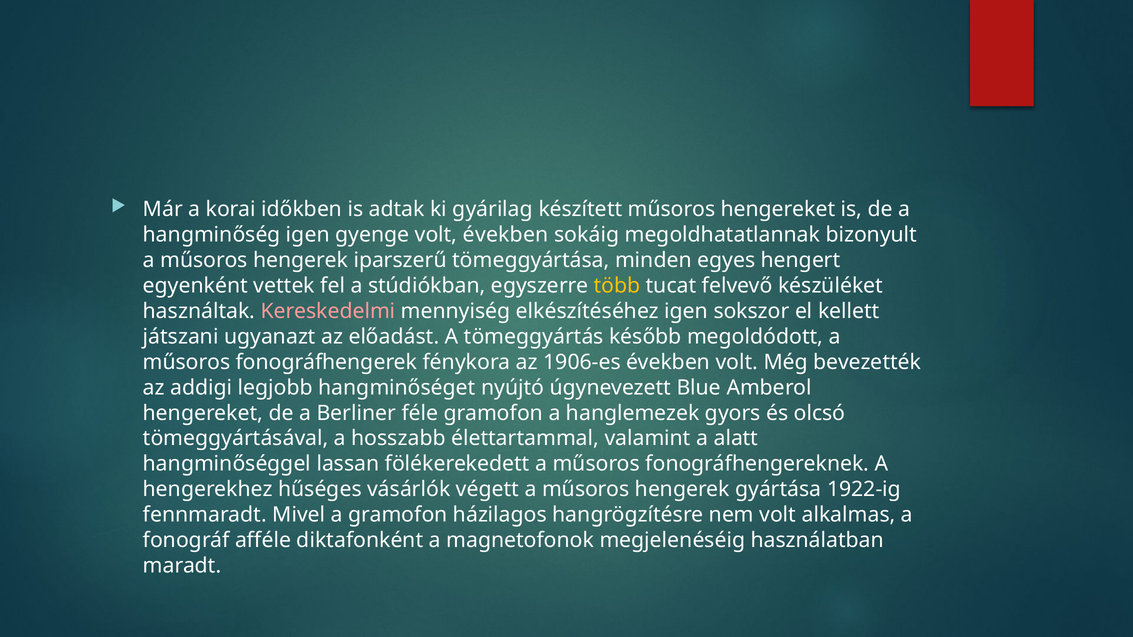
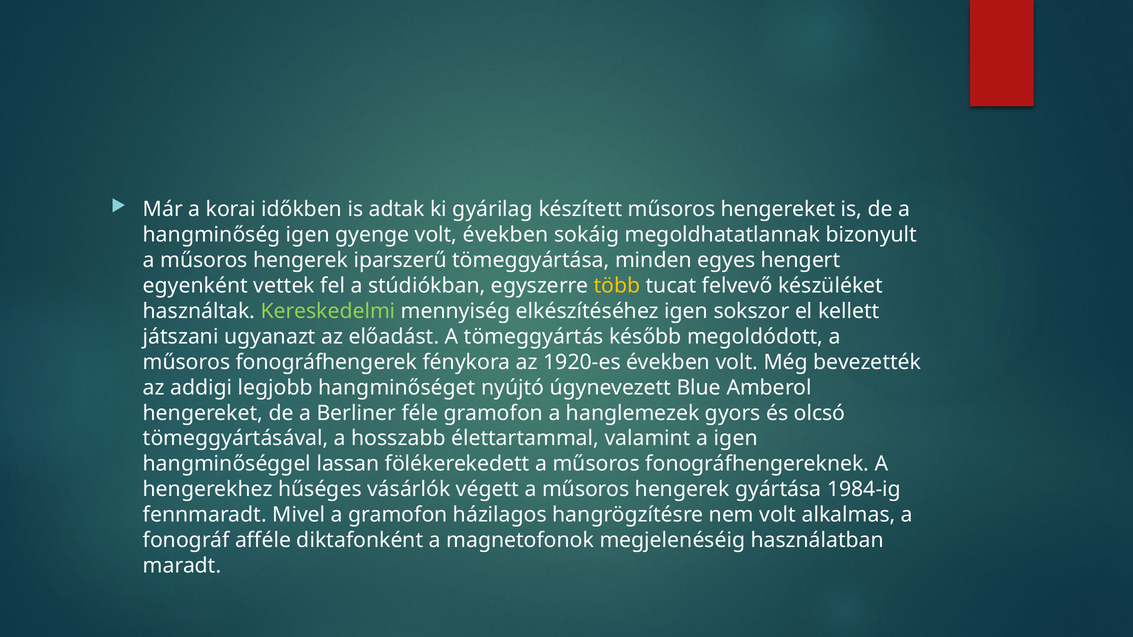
Kereskedelmi colour: pink -> light green (328, 311)
1906-es: 1906-es -> 1920-es (582, 362)
a alatt: alatt -> igen (736, 439)
1922-ig: 1922-ig -> 1984-ig (864, 490)
